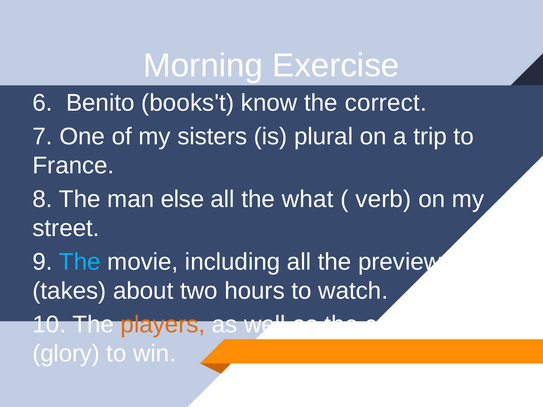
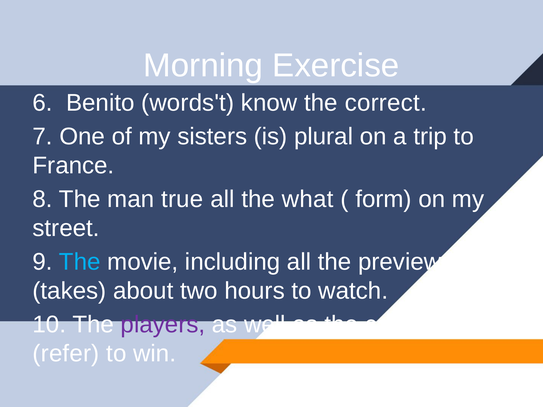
books't: books't -> words't (188, 103)
else: else -> true (182, 199)
verb: verb -> form (384, 199)
players colour: orange -> purple (163, 325)
glory: glory -> refer (66, 354)
